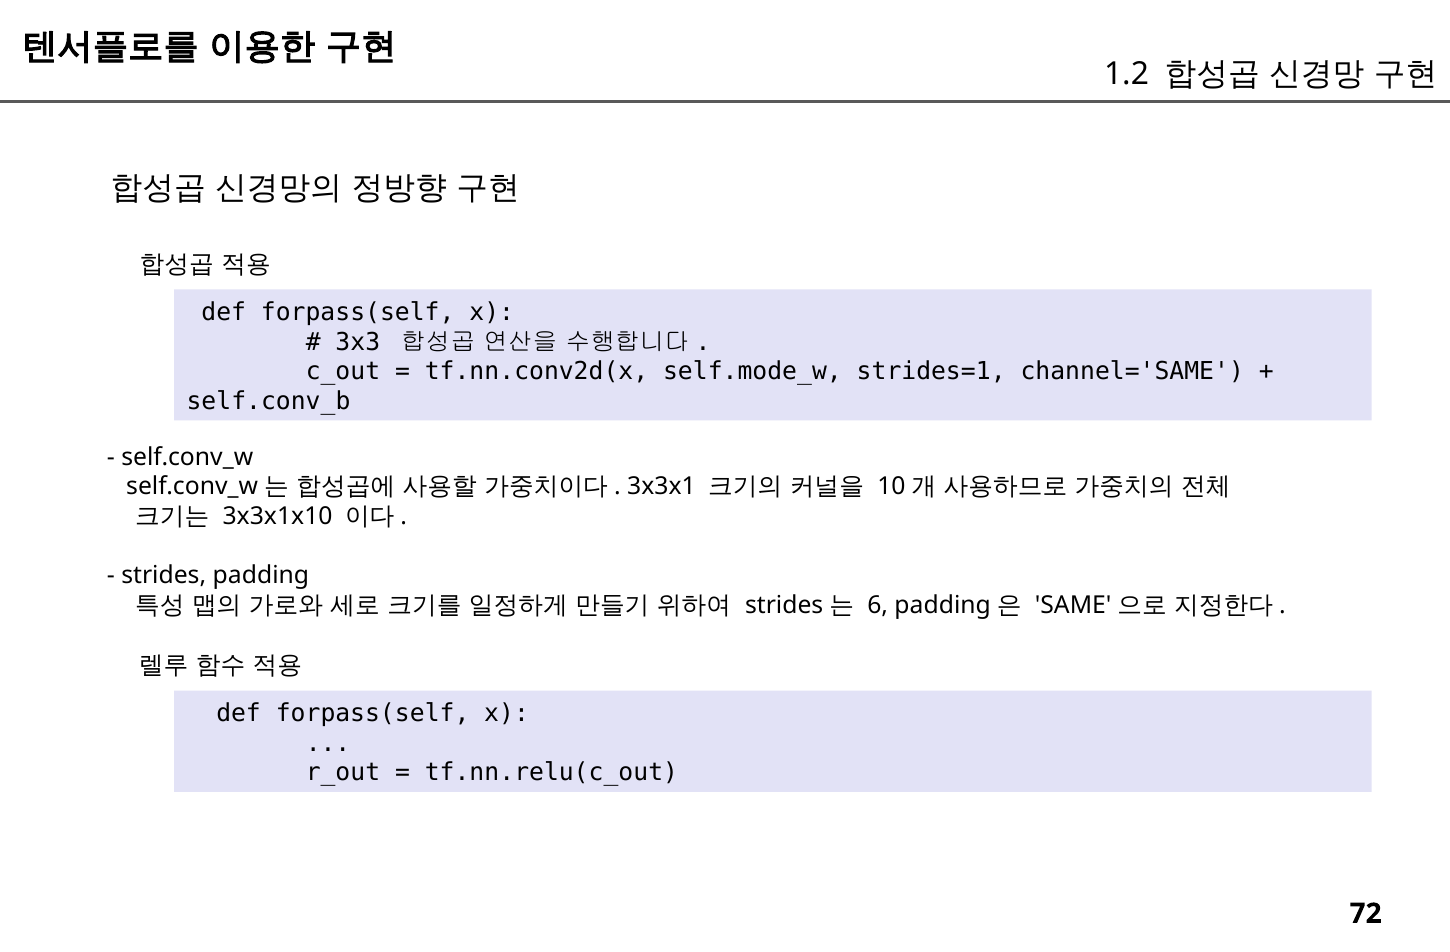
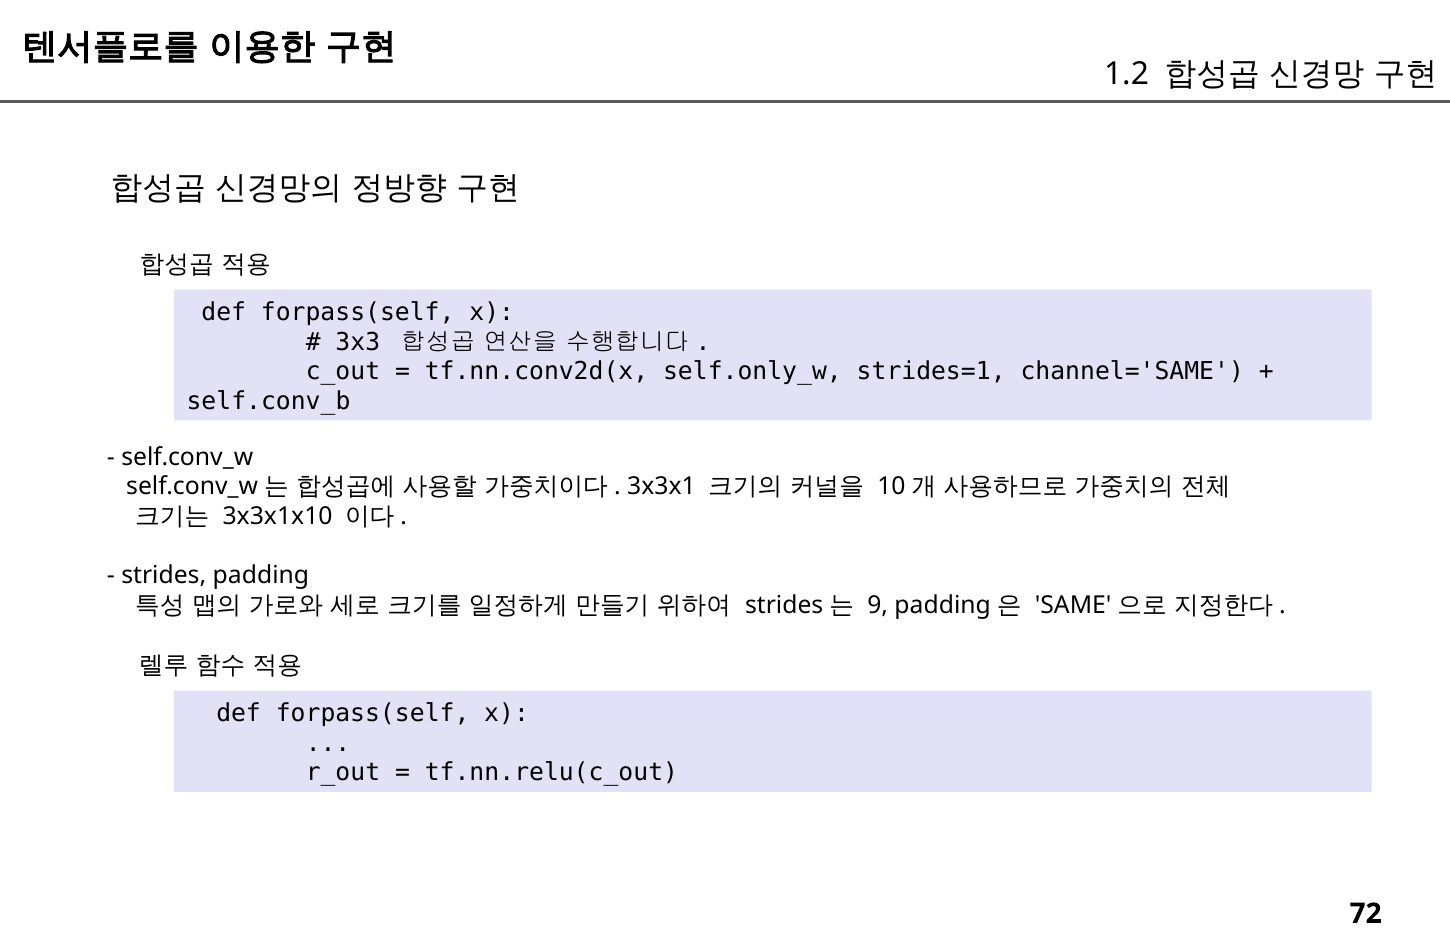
self.mode_w: self.mode_w -> self.only_w (752, 372)
6: 6 -> 9 (878, 605)
